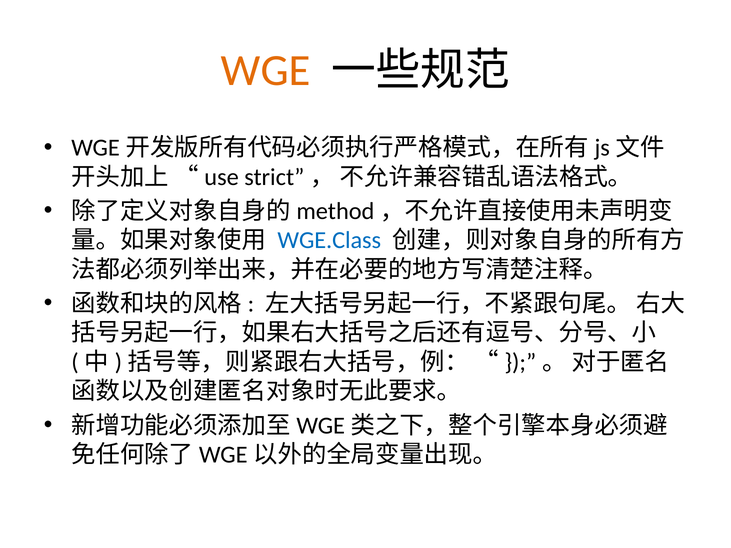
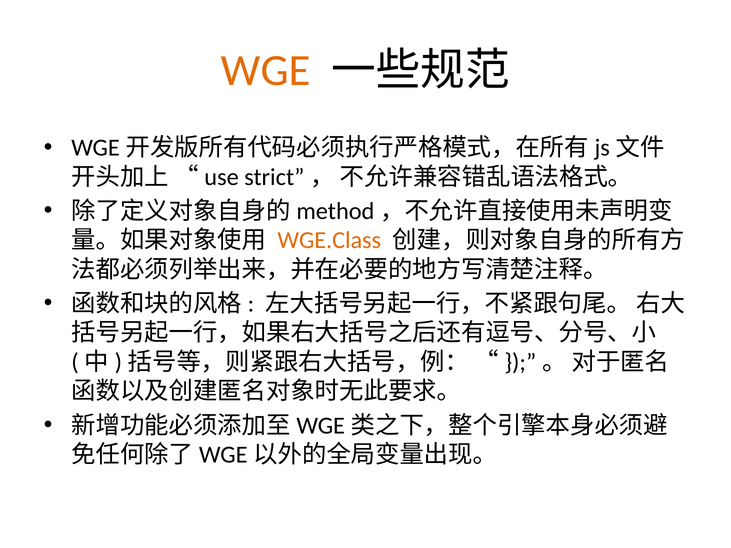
WGE.Class colour: blue -> orange (329, 240)
